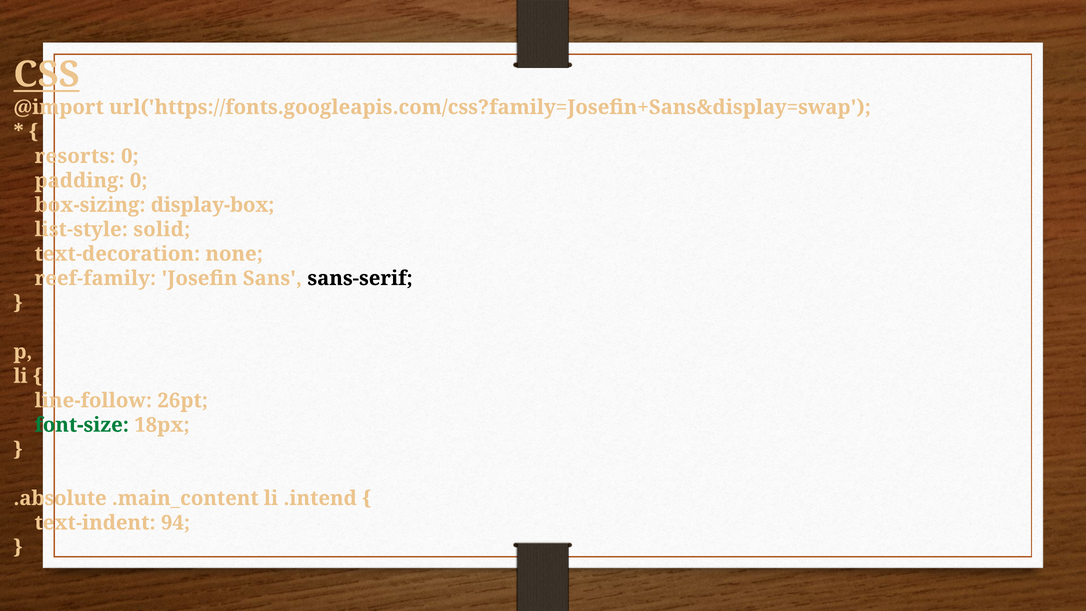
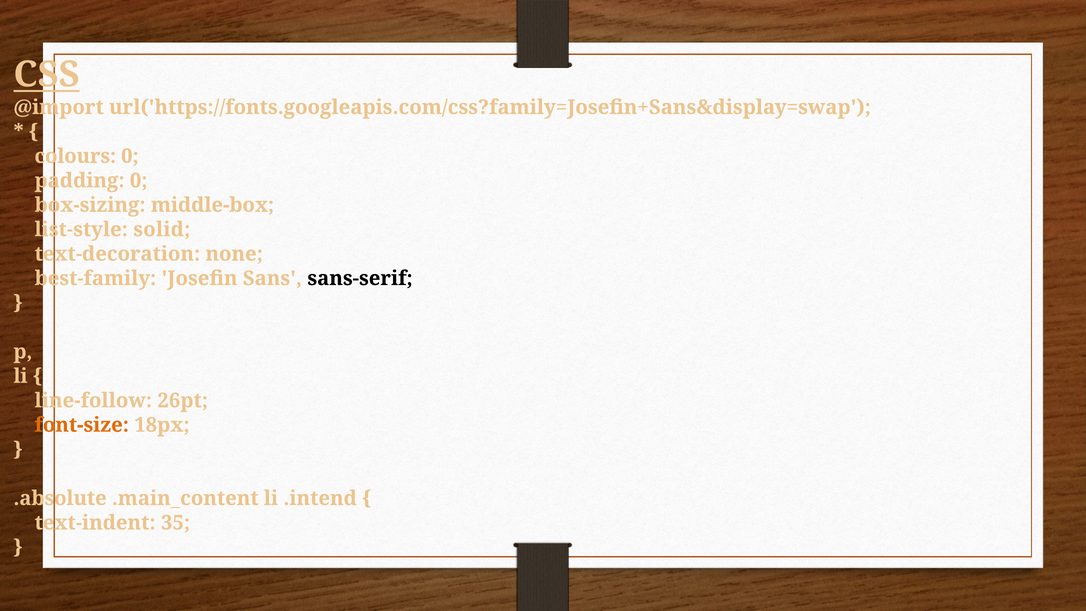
resorts: resorts -> colours (75, 156)
display-box: display-box -> middle-box (213, 205)
reef-family: reef-family -> best-family (95, 278)
font-size colour: green -> orange (82, 425)
94: 94 -> 35 (175, 523)
